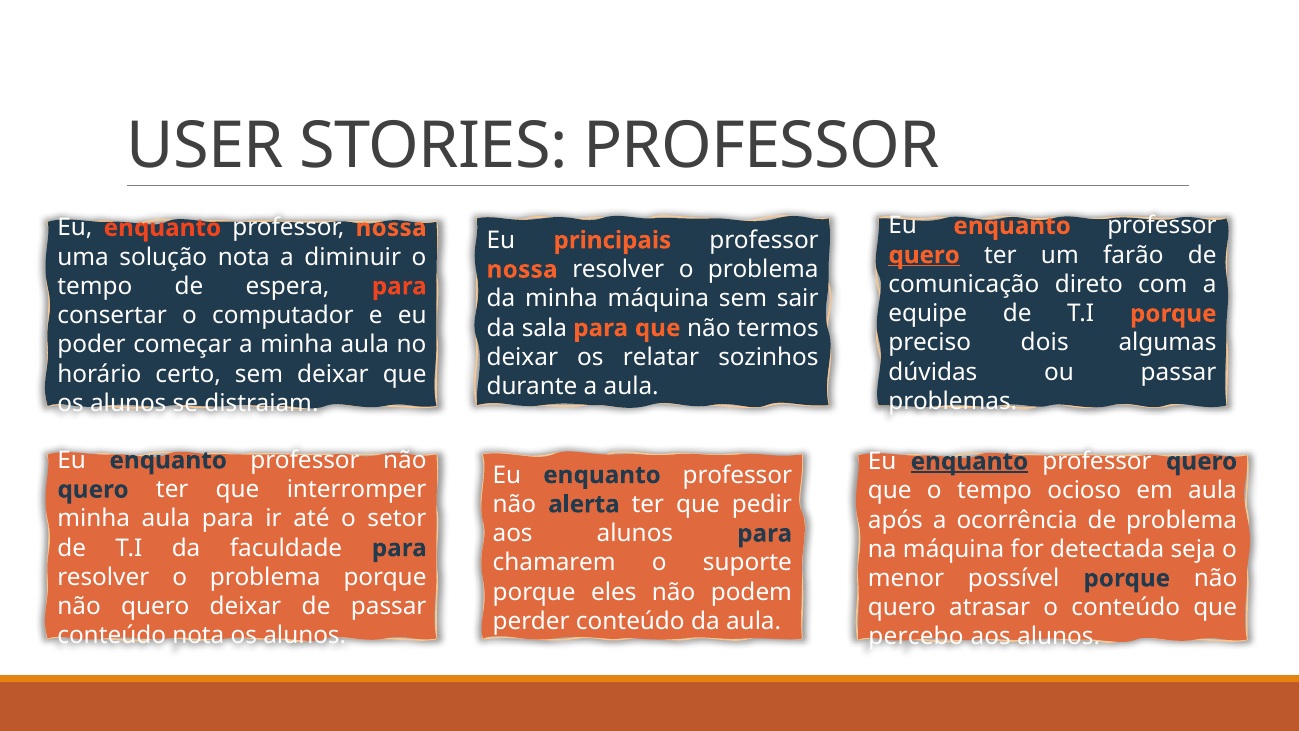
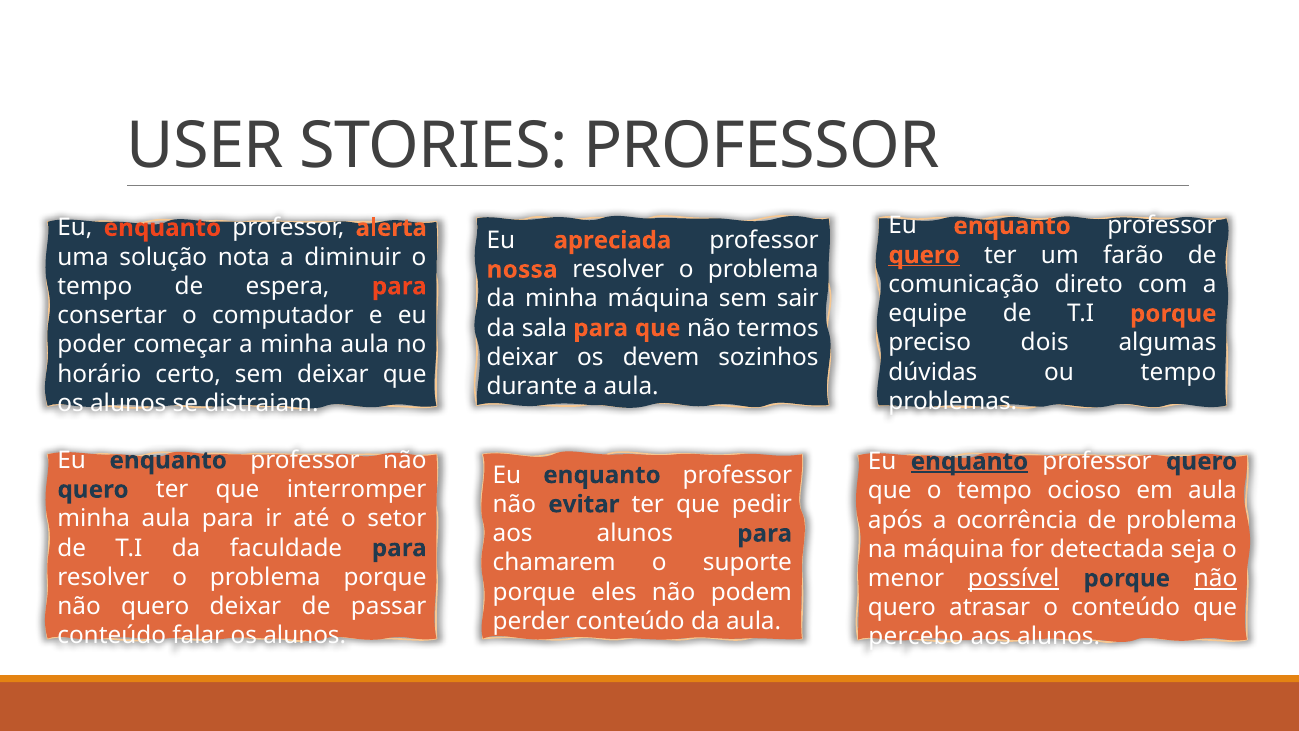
enquanto professor nossa: nossa -> alerta (391, 228)
principais: principais -> apreciada (612, 240)
relatar: relatar -> devem (661, 357)
ou passar: passar -> tempo (1179, 372)
alerta: alerta -> evitar (584, 504)
possível underline: none -> present (1014, 578)
não underline: none -> present (1216, 578)
conteúdo nota: nota -> falar (198, 636)
